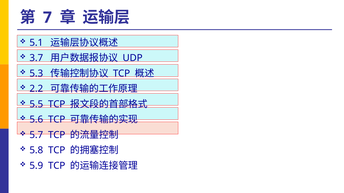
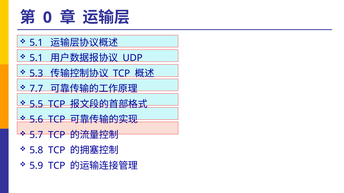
7: 7 -> 0 (47, 18)
3.7: 3.7 -> 5.1 (36, 58)
2.2: 2.2 -> 7.7 (36, 89)
